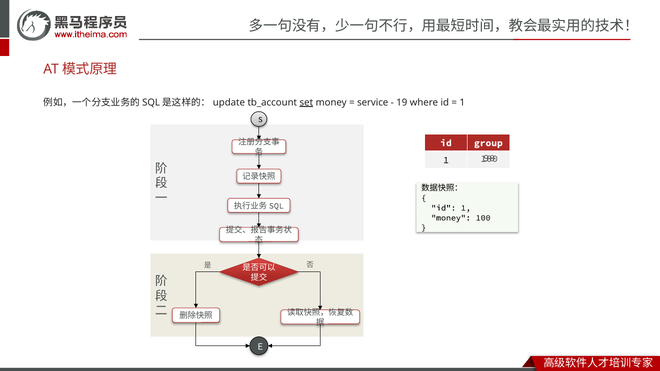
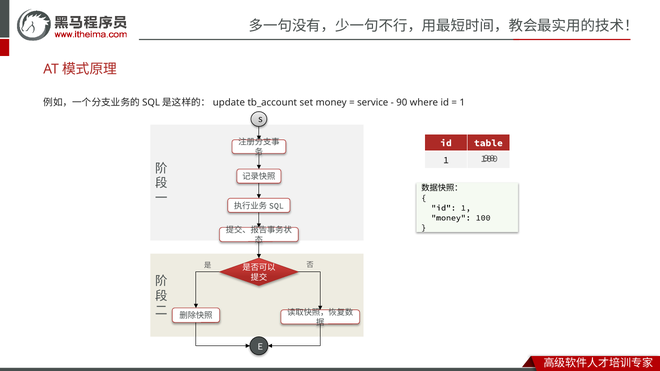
set underline: present -> none (306, 102)
19: 19 -> 90 (402, 102)
group: group -> table (488, 143)
